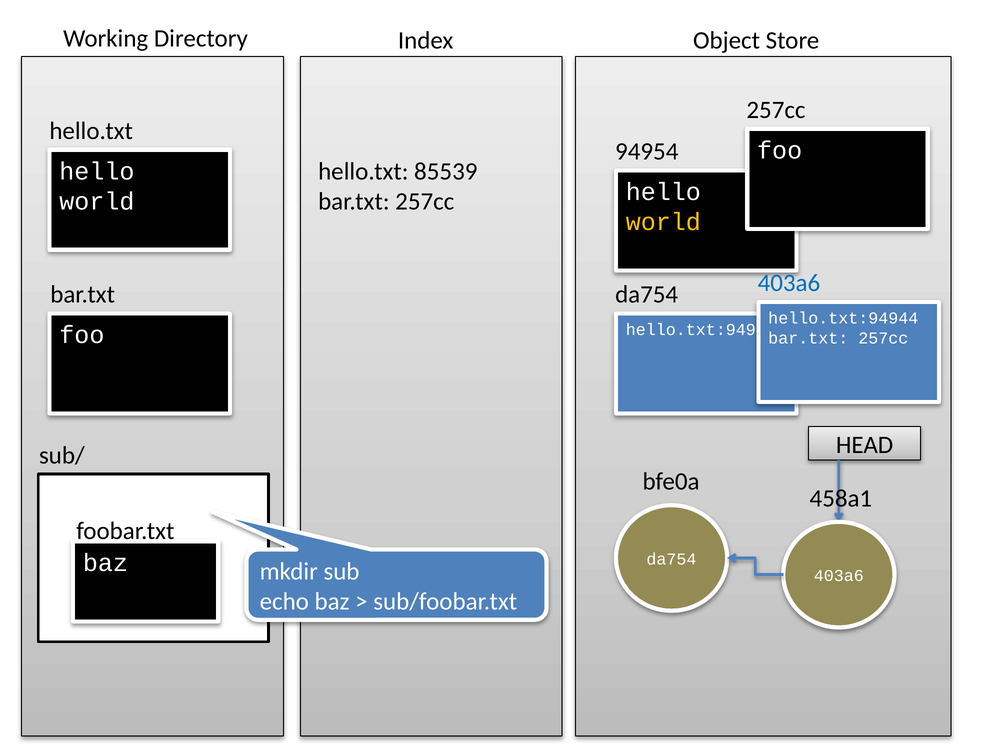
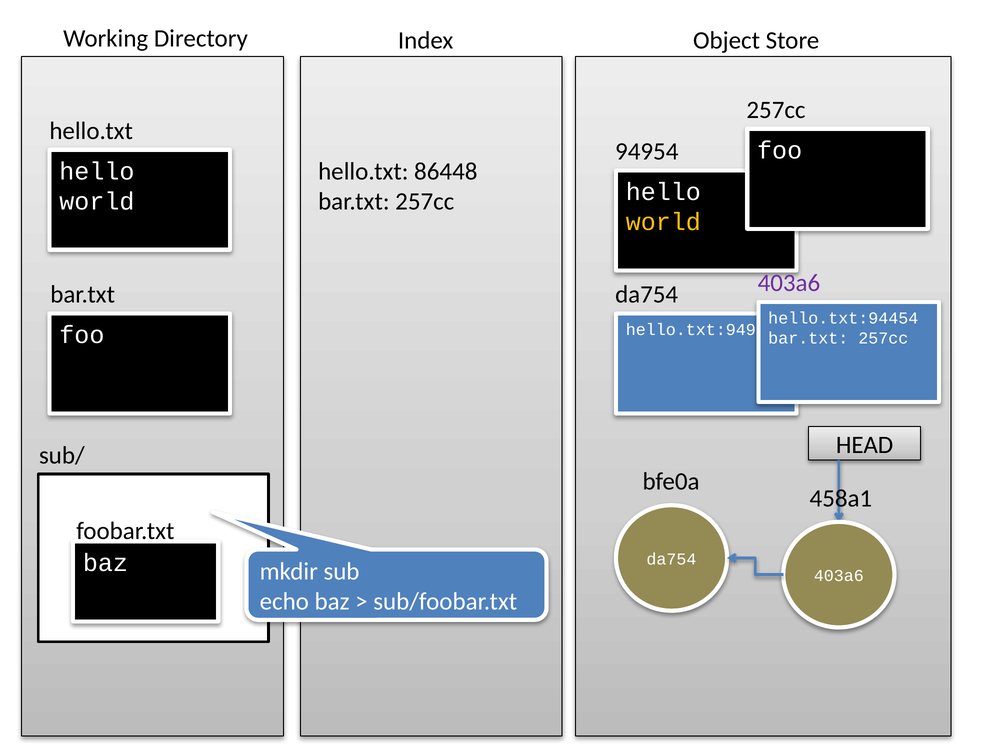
85539: 85539 -> 86448 (446, 171)
403a6 colour: blue -> purple (789, 283)
hello.txt:94944: hello.txt:94944 -> hello.txt:94454 (843, 318)
